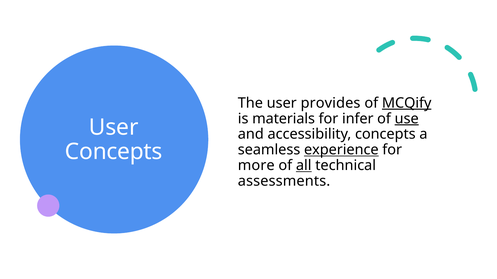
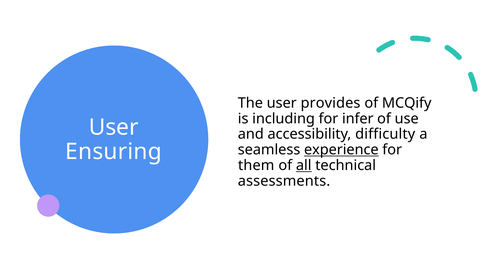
MCQify underline: present -> none (407, 103)
materials: materials -> including (284, 119)
use underline: present -> none (407, 119)
accessibility concepts: concepts -> difficulty (385, 134)
Concepts: Concepts -> Ensuring (114, 152)
more: more -> them (256, 166)
